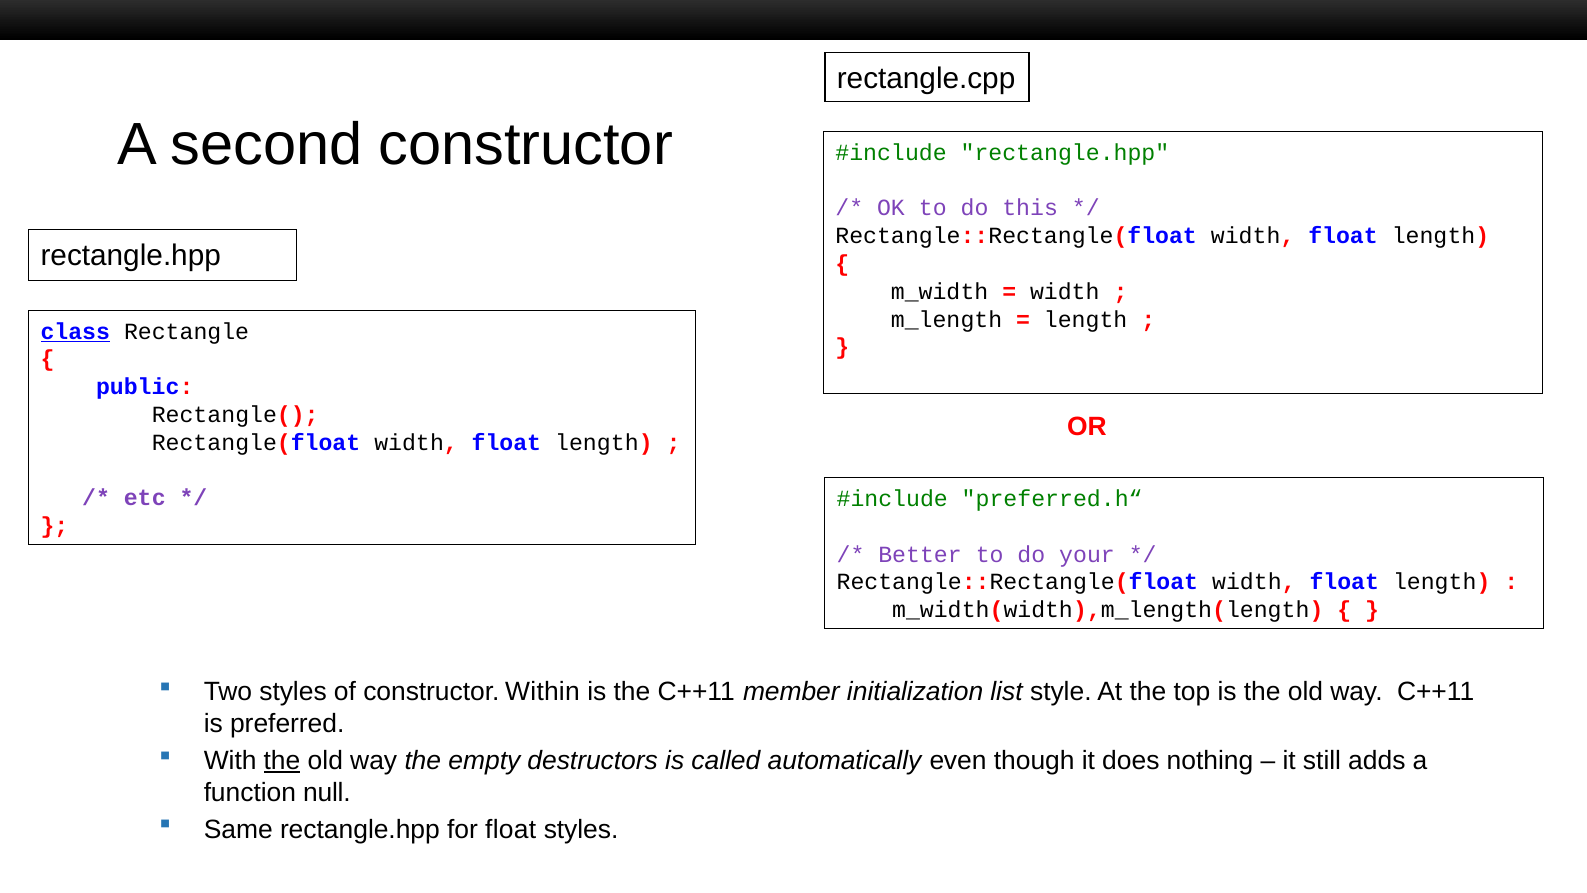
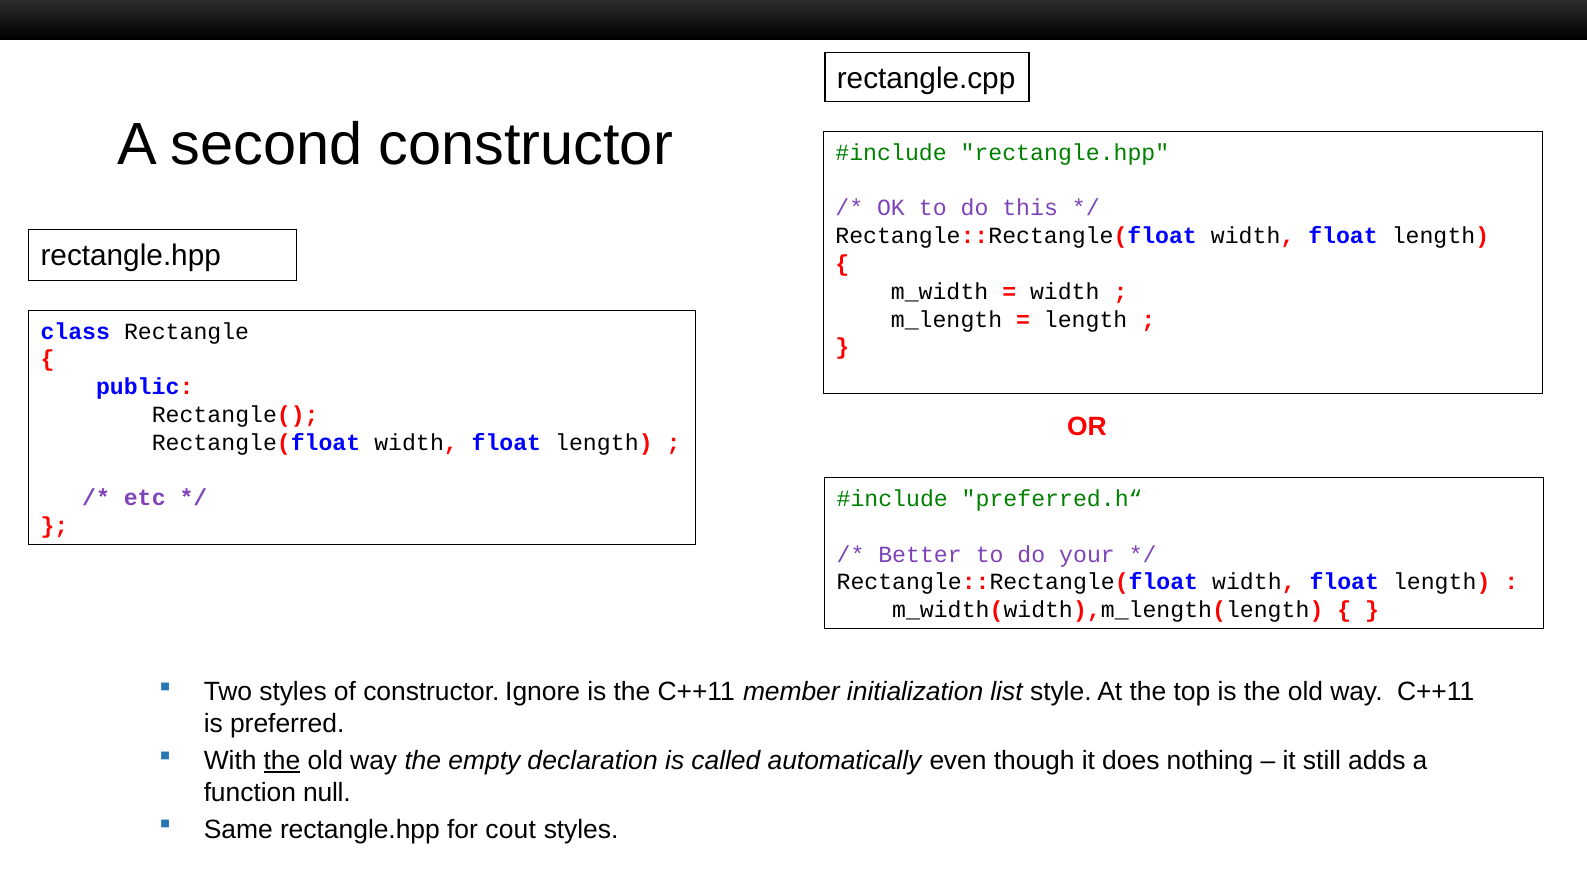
class underline: present -> none (75, 331)
Within: Within -> Ignore (543, 692)
destructors: destructors -> declaration (593, 760)
for float: float -> cout (511, 829)
